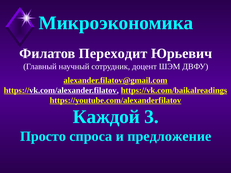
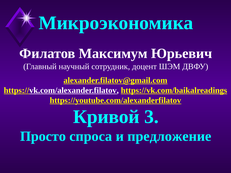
Переходит: Переходит -> Максимум (113, 54)
Каждой: Каждой -> Кривой (106, 117)
